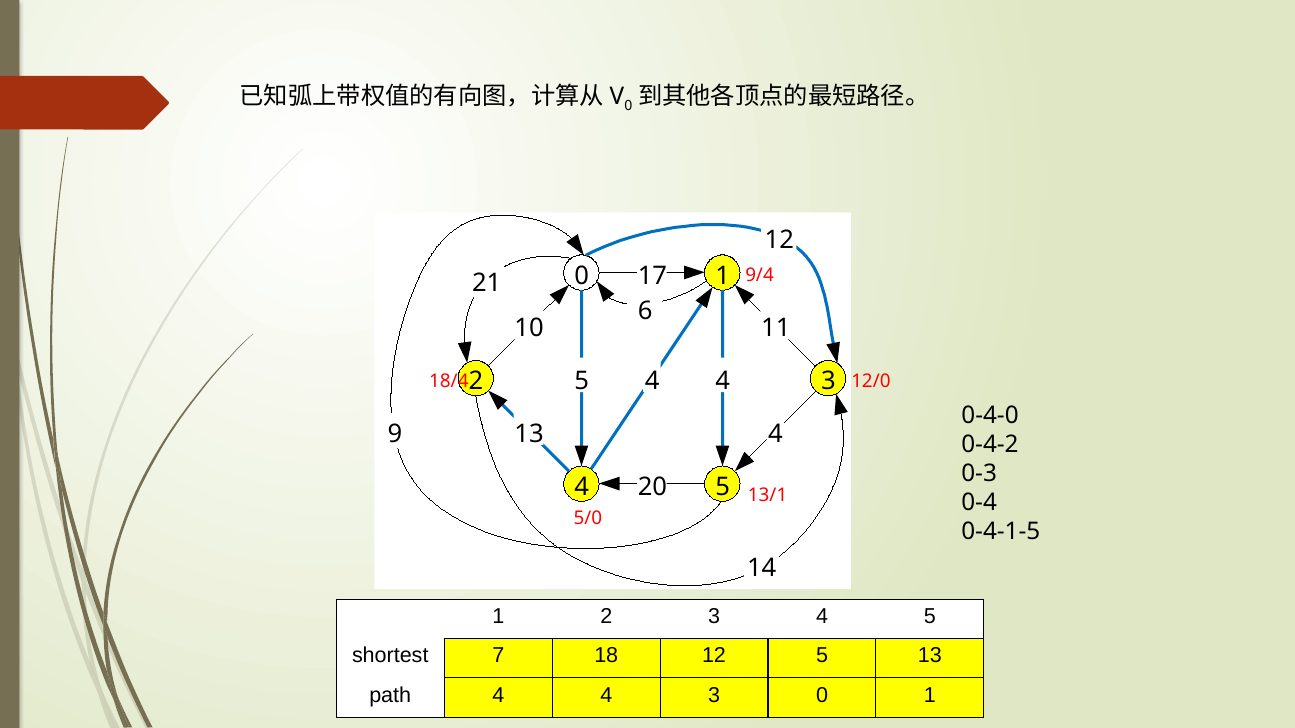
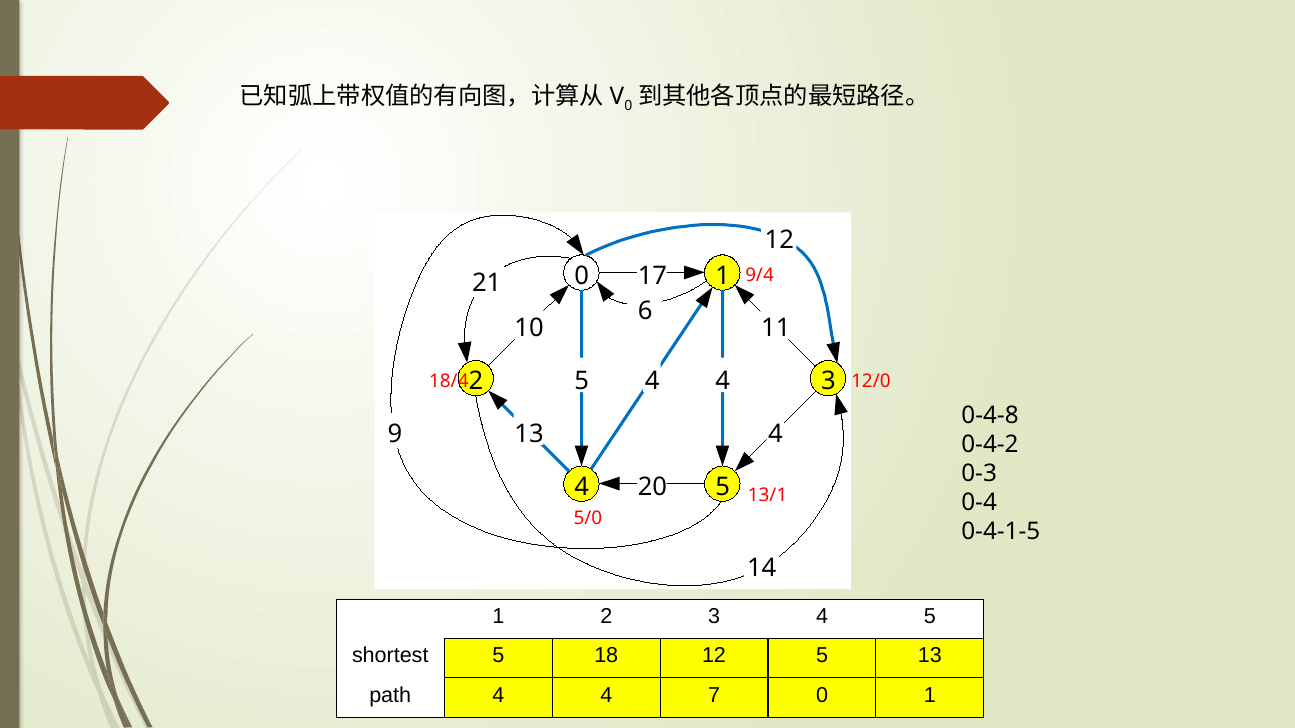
0-4-0: 0-4-0 -> 0-4-8 (990, 416)
shortest 7: 7 -> 5 (498, 656)
4 3: 3 -> 7 (714, 695)
